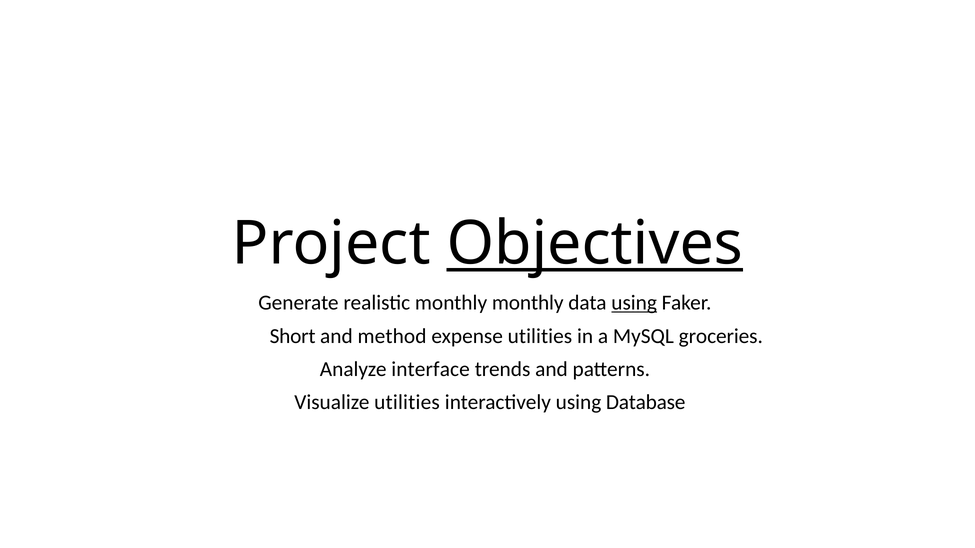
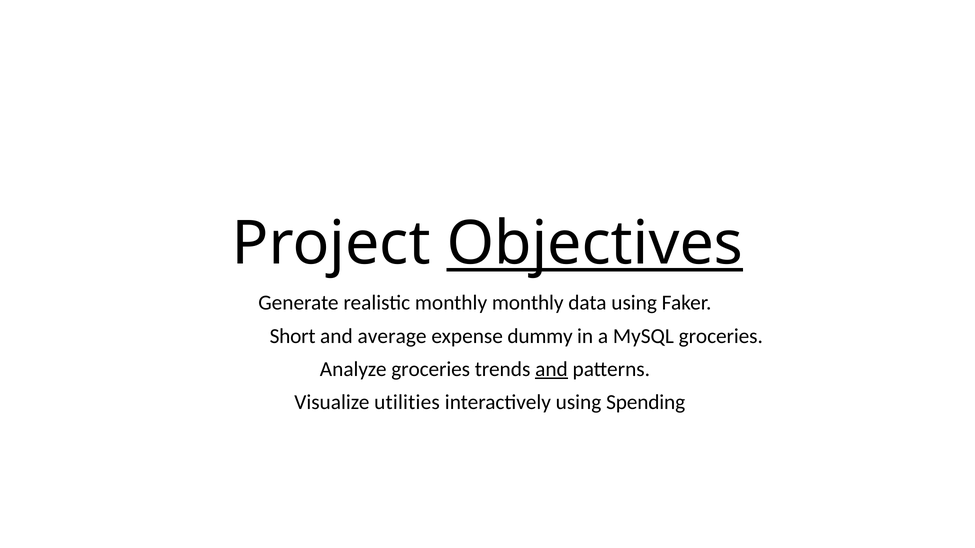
using underline: present -> none (634, 303)
method: method -> average (392, 336)
expense utilities: utilities -> dummy (540, 336)
Analyze interface: interface -> groceries (431, 369)
and underline: none -> present (551, 369)
Database: Database -> Spending (646, 403)
